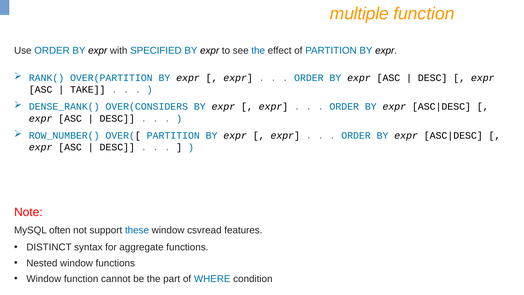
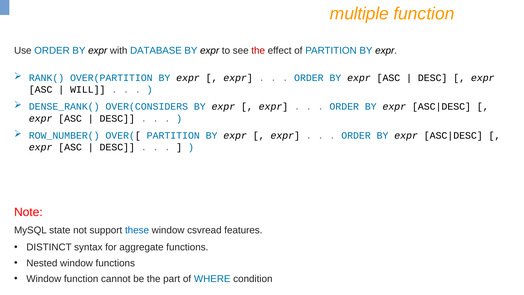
SPECIFIED: SPECIFIED -> DATABASE (156, 50)
the colour: blue -> red (258, 50)
TAKE: TAKE -> WILL (88, 90)
often: often -> state (60, 230)
